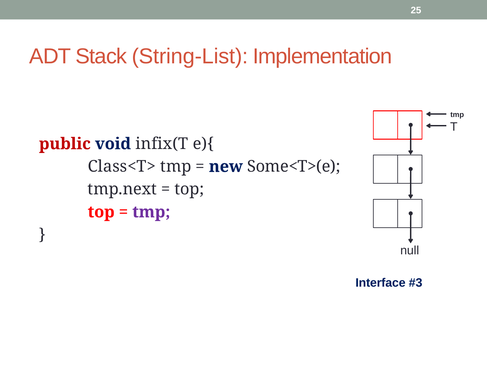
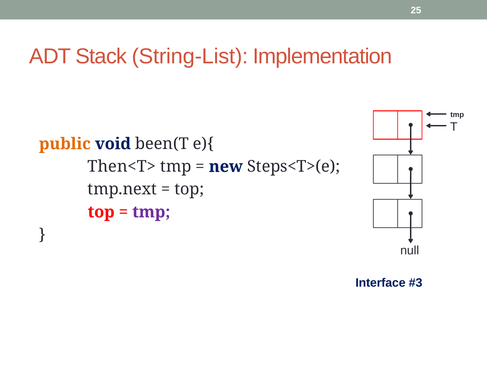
public colour: red -> orange (65, 144)
infix(T: infix(T -> been(T (162, 144)
Class<T>: Class<T> -> Then<T> (122, 167)
Some<T>(e: Some<T>(e -> Steps<T>(e (294, 167)
